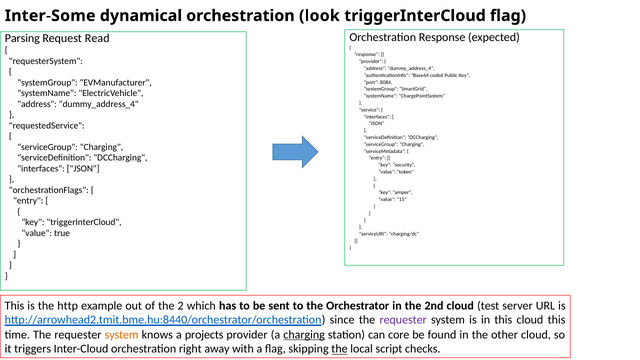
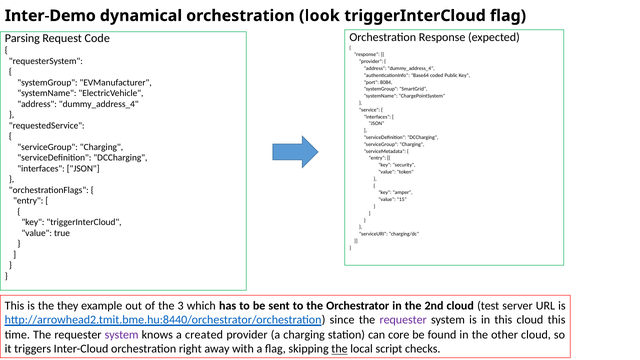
Inter-Some: Inter-Some -> Inter-Demo (50, 16)
Read: Read -> Code (97, 38)
http: http -> they (68, 306)
2: 2 -> 3 (181, 306)
system colour: orange -> purple (122, 335)
projects: projects -> created (204, 335)
charging underline: present -> none (304, 335)
